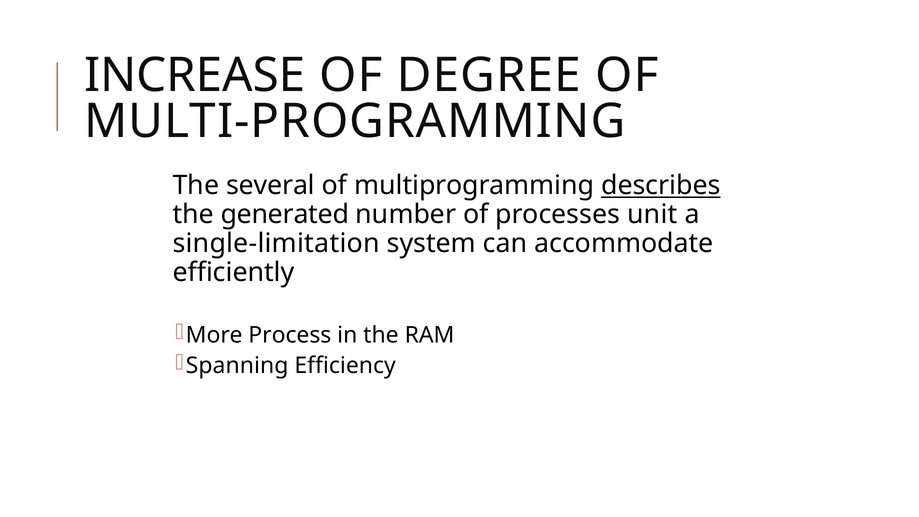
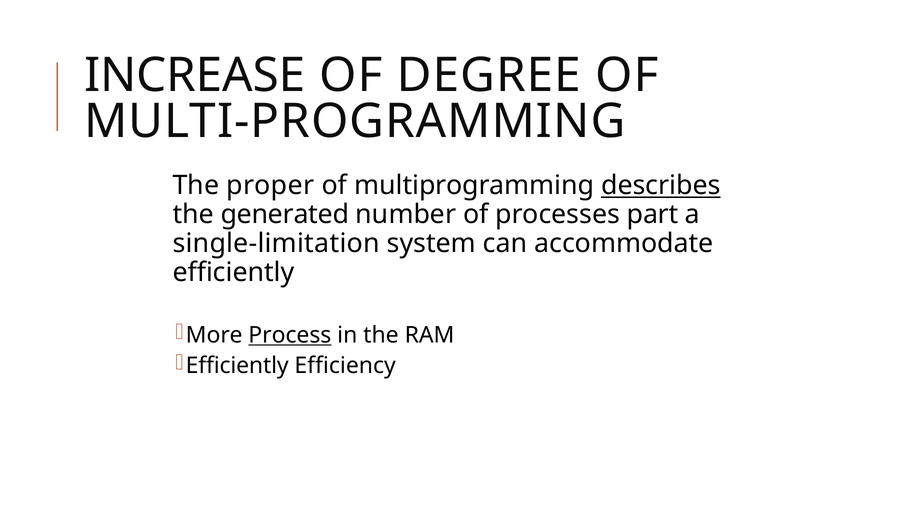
several: several -> proper (270, 186)
unit: unit -> part (653, 214)
Process underline: none -> present (290, 335)
Spanning: Spanning -> Efficiently (237, 366)
